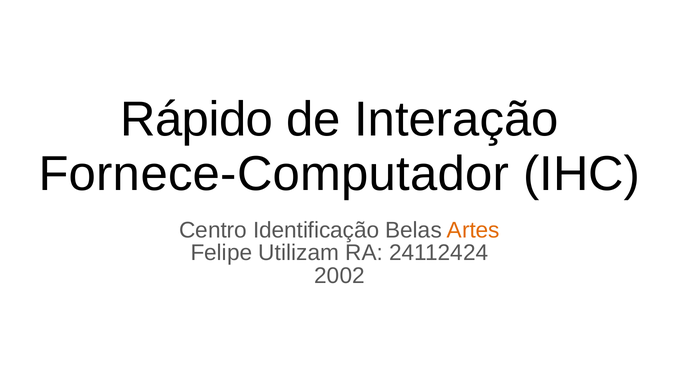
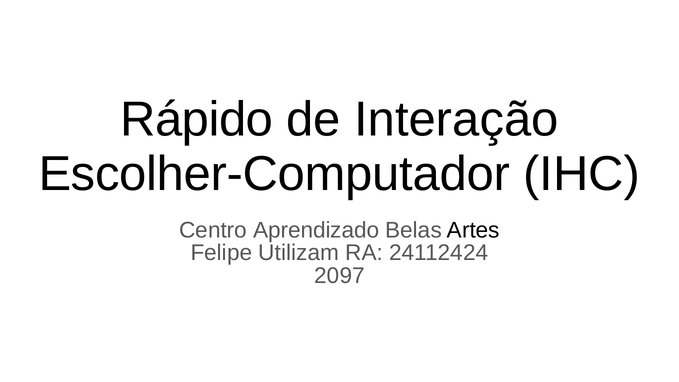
Fornece-Computador: Fornece-Computador -> Escolher-Computador (274, 174)
Identificação: Identificação -> Aprendizado (316, 230)
Artes colour: orange -> black (473, 230)
2002: 2002 -> 2097 (340, 276)
